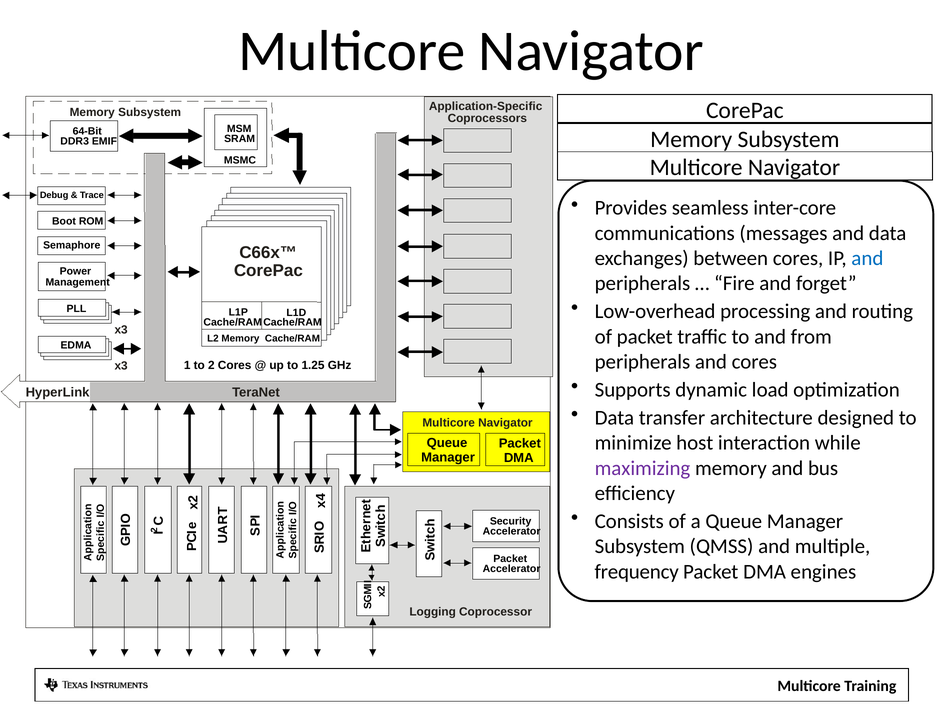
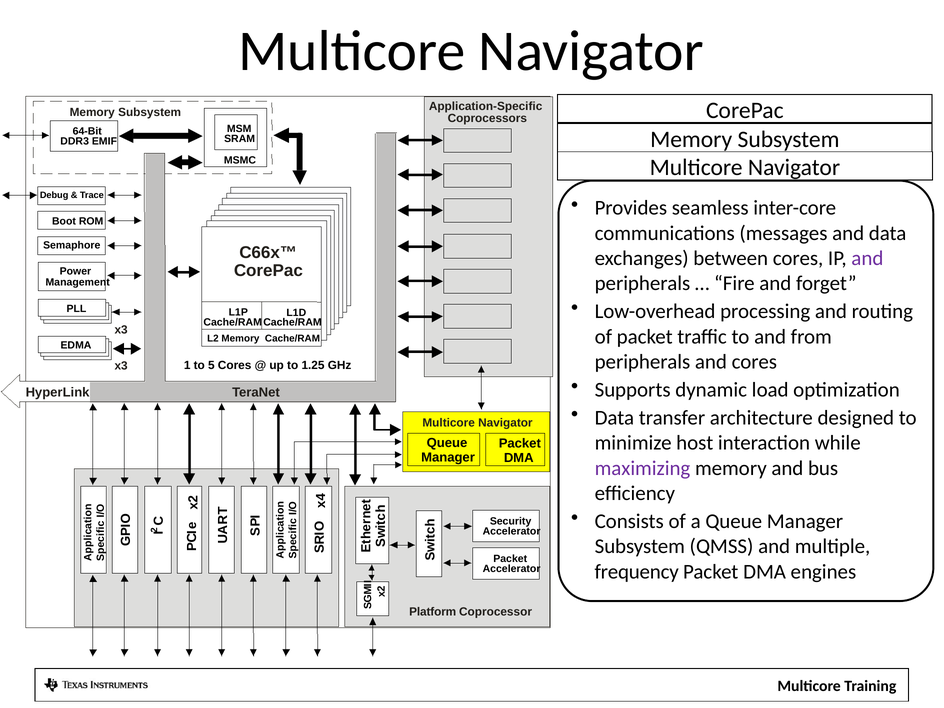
and colour: blue -> purple (867, 258)
to 2: 2 -> 5 (211, 365)
Logging: Logging -> Platform (433, 612)
